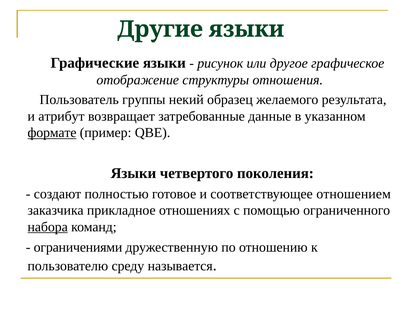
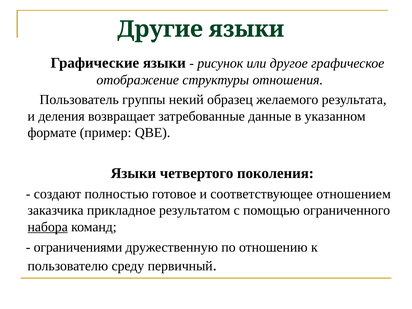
атрибут: атрибут -> деления (62, 116)
формате underline: present -> none (52, 133)
отношениях: отношениях -> результатом (195, 210)
называется: называется -> первичный (180, 266)
